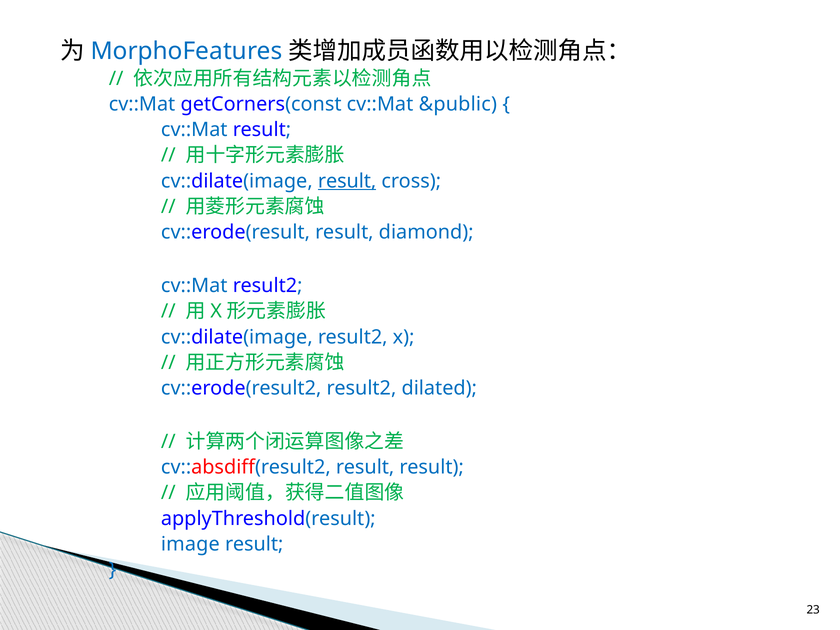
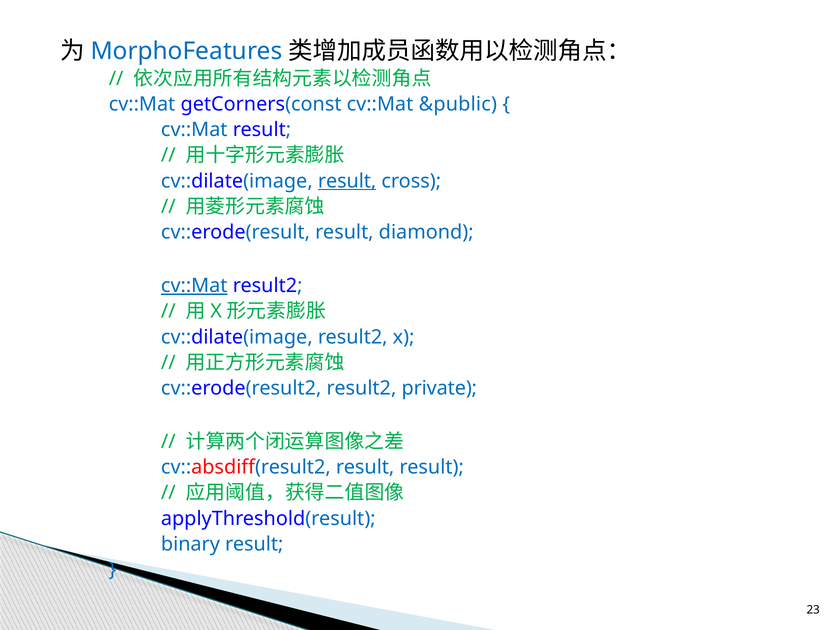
cv::Mat underline: none -> present (194, 286)
dilated: dilated -> private (439, 388)
image: image -> binary (190, 544)
